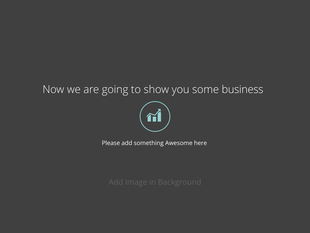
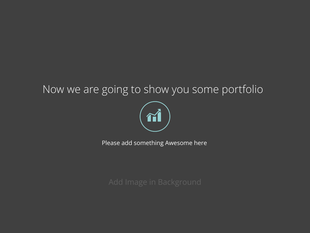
business: business -> portfolio (242, 89)
